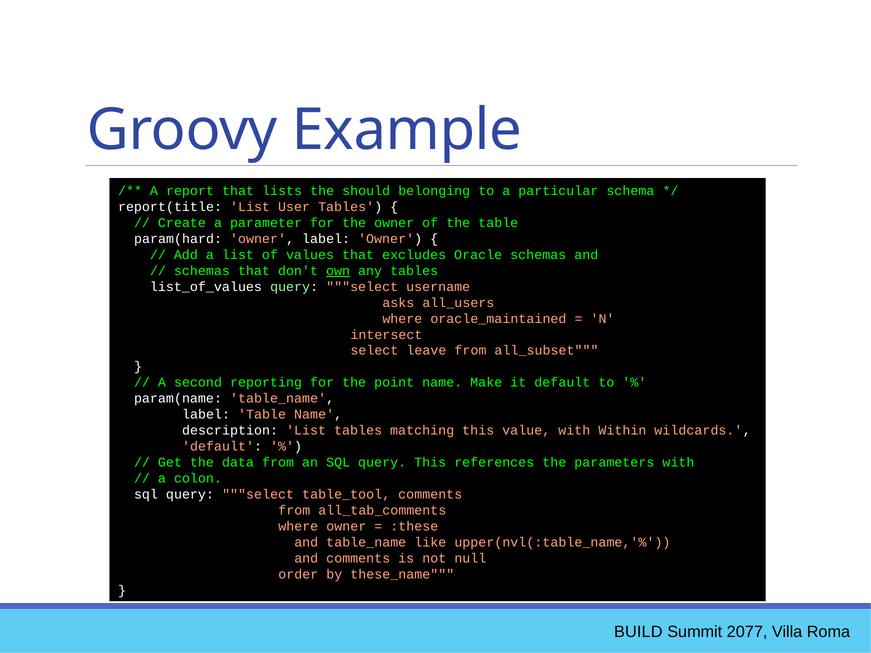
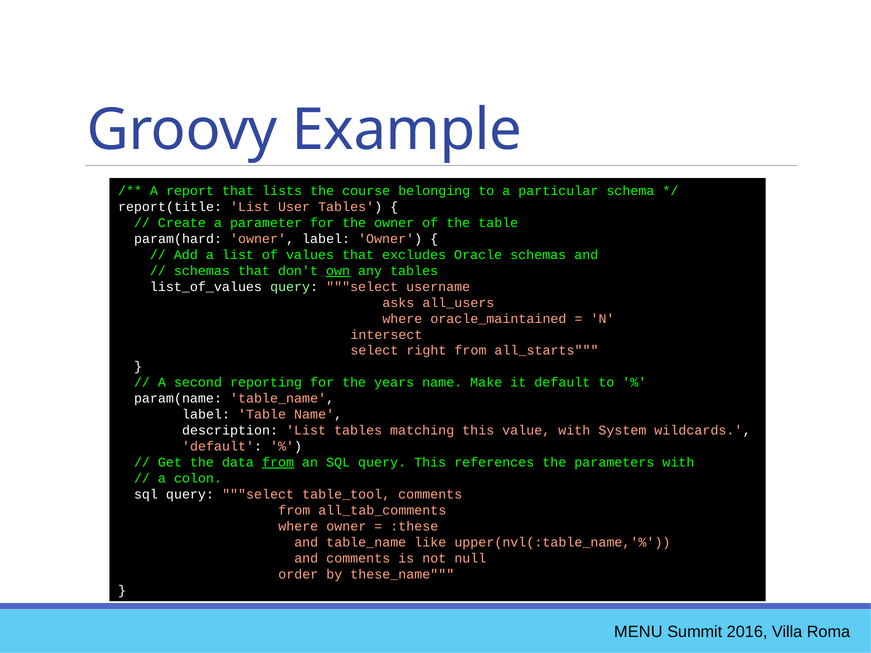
should: should -> course (366, 191)
leave: leave -> right (426, 351)
all_subset: all_subset -> all_starts (547, 351)
point: point -> years (394, 383)
Within: Within -> System (622, 431)
from underline: none -> present (278, 463)
BUILD: BUILD -> MENU (638, 632)
2077: 2077 -> 2016 (747, 632)
